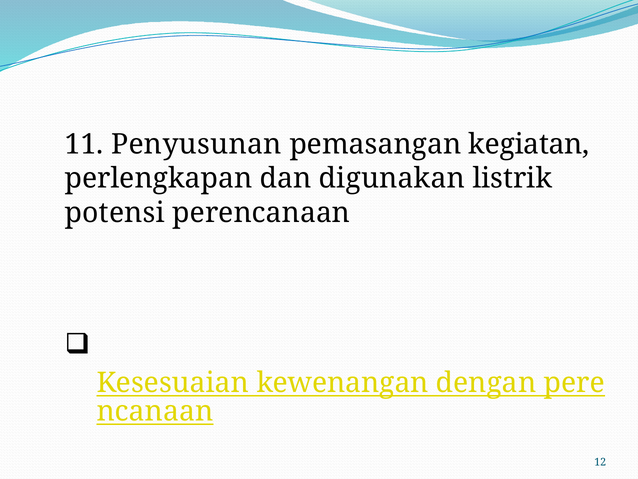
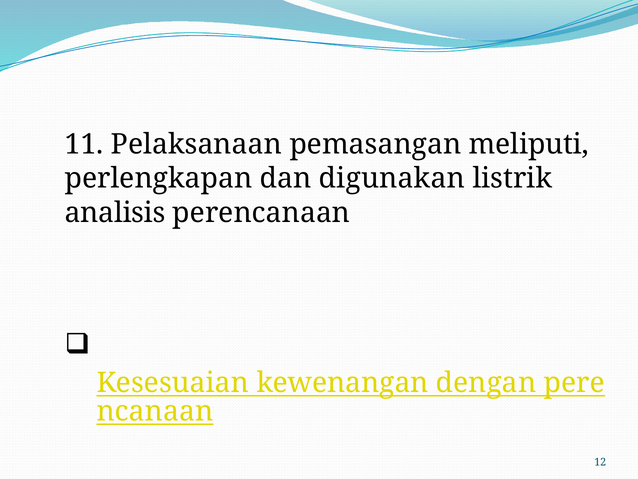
Penyusunan: Penyusunan -> Pelaksanaan (196, 144)
kegiatan: kegiatan -> meliputi (529, 144)
potensi: potensi -> analisis (115, 212)
